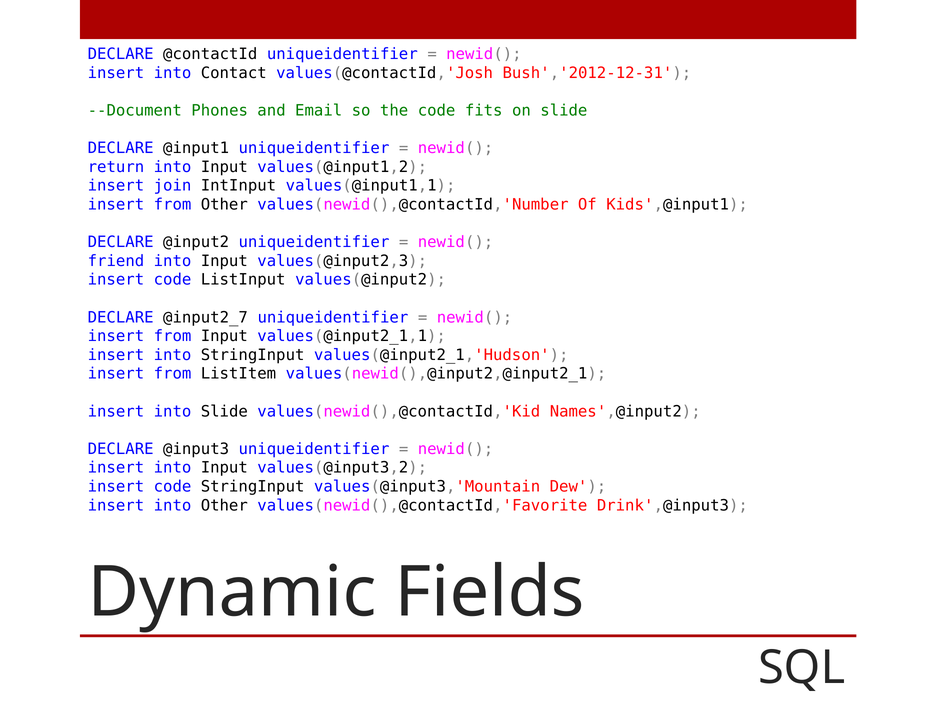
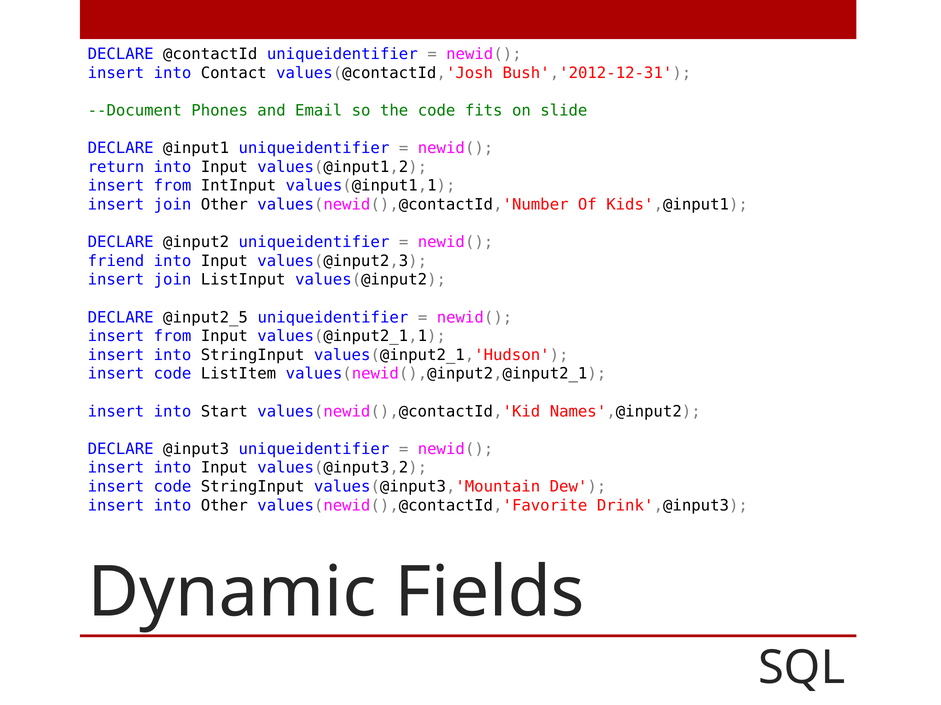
join: join -> from (173, 186)
from: from -> join (173, 205)
code: code -> join (173, 280)
@input2_7: @input2_7 -> @input2_5 (206, 318)
from: from -> code (173, 374)
into Slide: Slide -> Start (224, 412)
